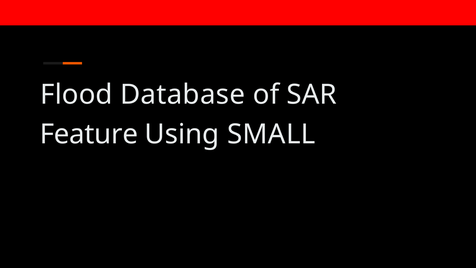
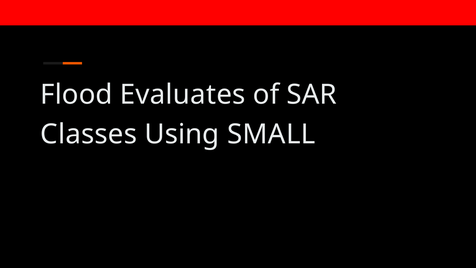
Database: Database -> Evaluates (183, 95)
Feature: Feature -> Classes (89, 134)
